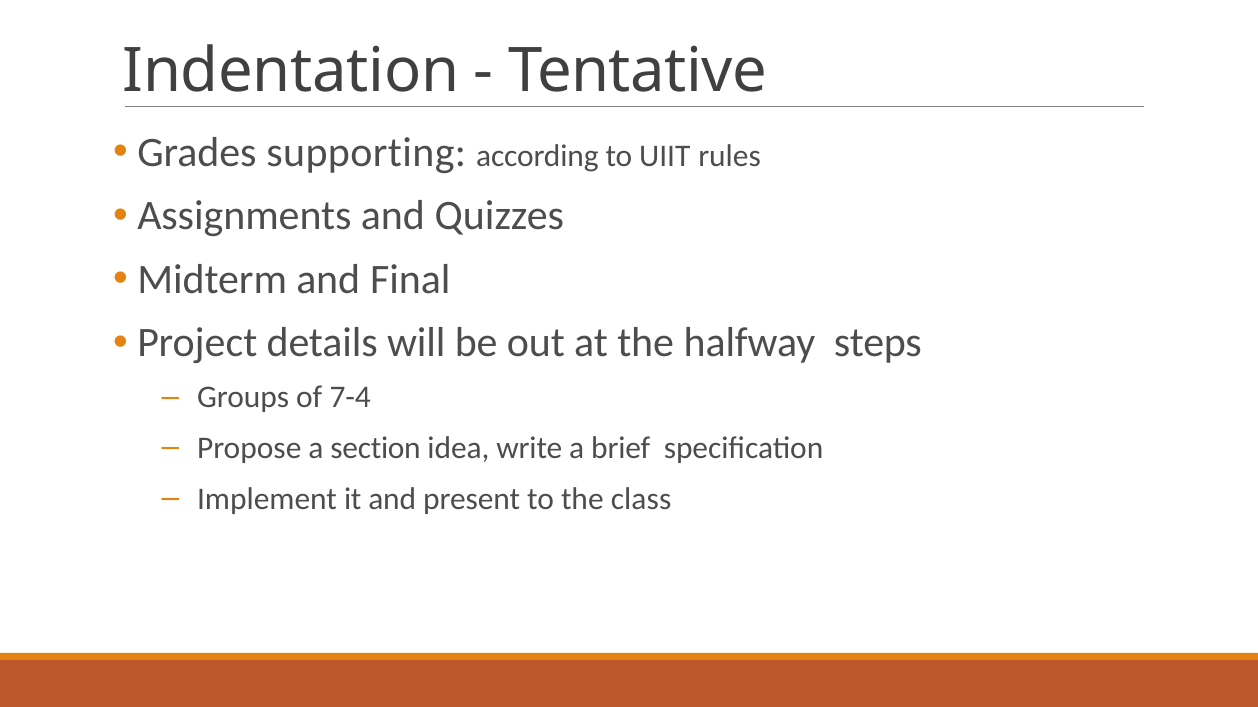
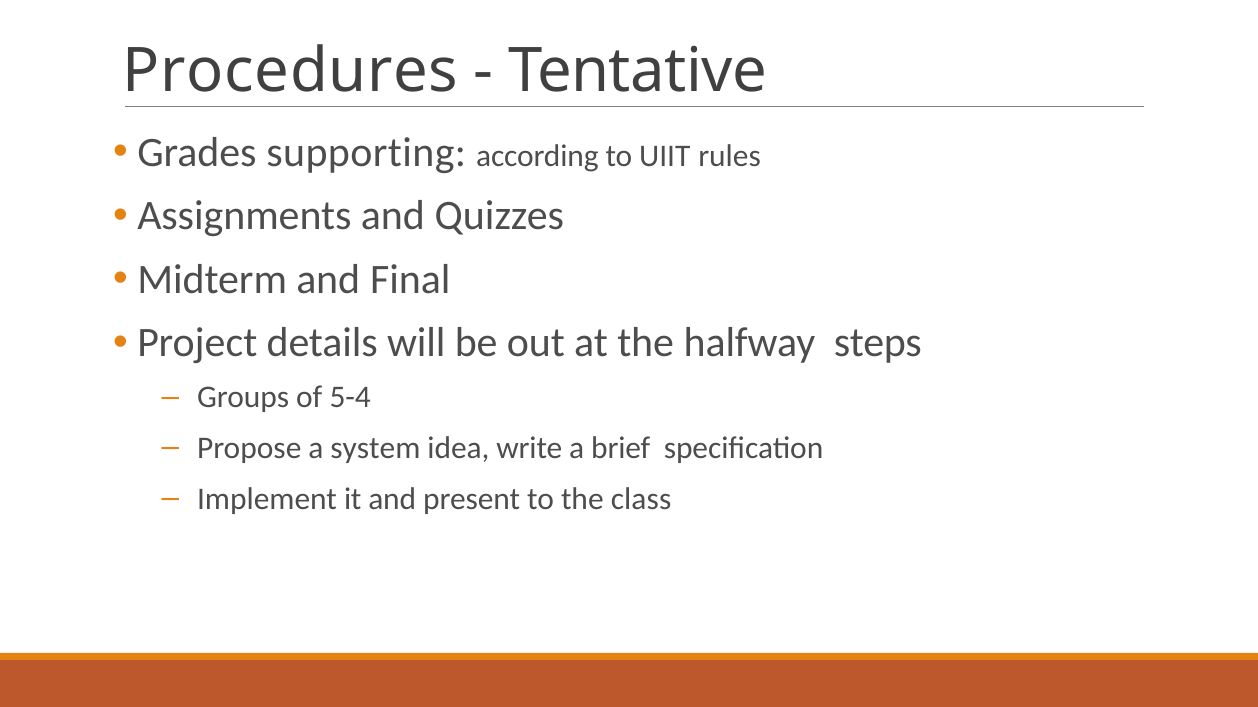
Indentation: Indentation -> Procedures (290, 71)
7-4: 7-4 -> 5-4 (350, 398)
section: section -> system (375, 448)
